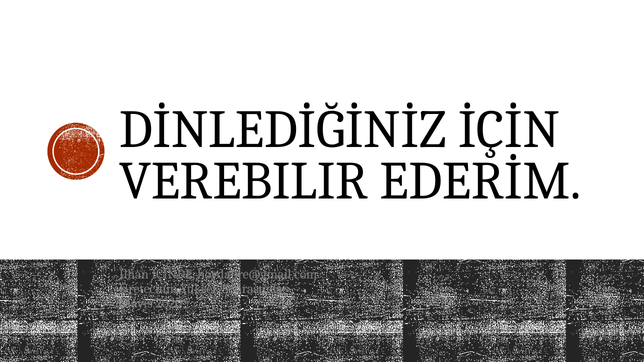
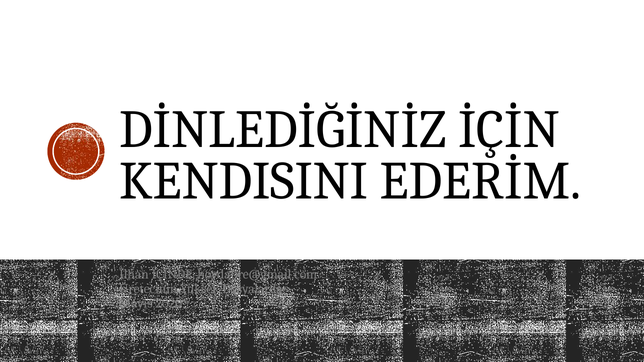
VEREBILIR: VEREBILIR -> KENDISINI (244, 181)
Sonrasında: Sonrasında -> Dosyalarda (252, 289)
